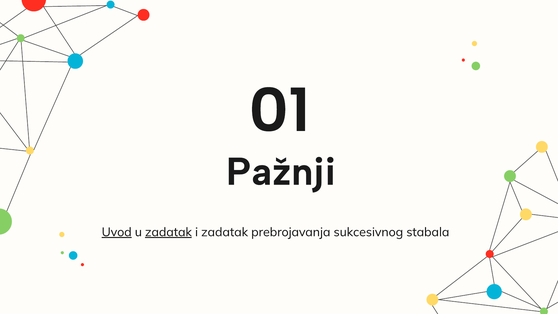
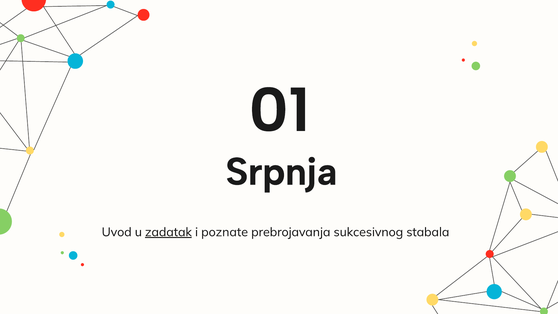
Pažnji: Pažnji -> Srpnja (281, 172)
Uvod underline: present -> none (117, 232)
i zadatak: zadatak -> poznate (225, 232)
